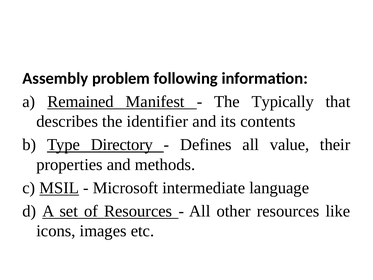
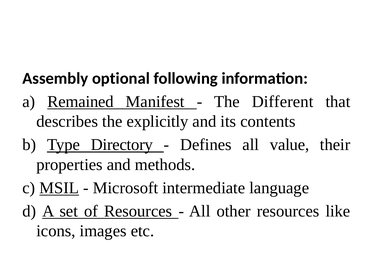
problem: problem -> optional (121, 78)
Typically: Typically -> Different (283, 101)
identifier: identifier -> explicitly (157, 121)
